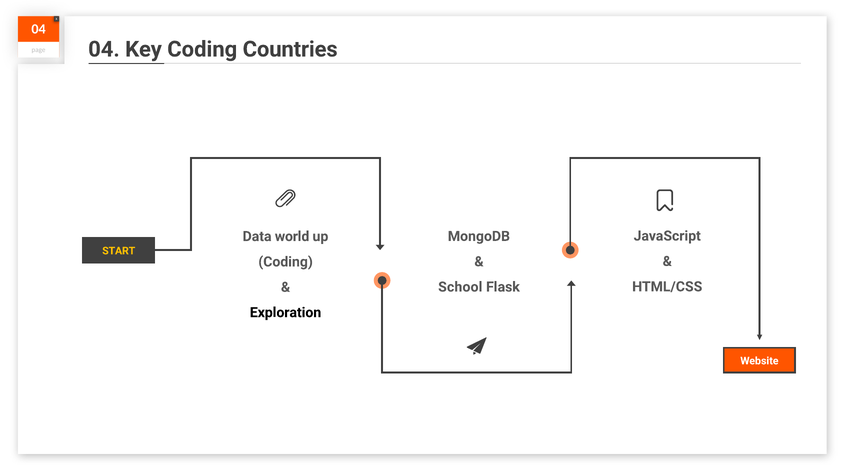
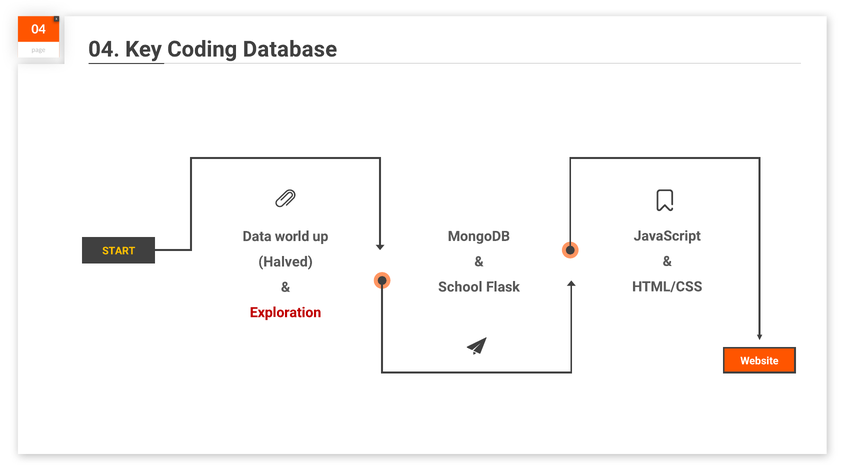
Countries: Countries -> Database (290, 49)
Coding: Coding -> Halved (286, 262)
Exploration colour: black -> red (286, 312)
